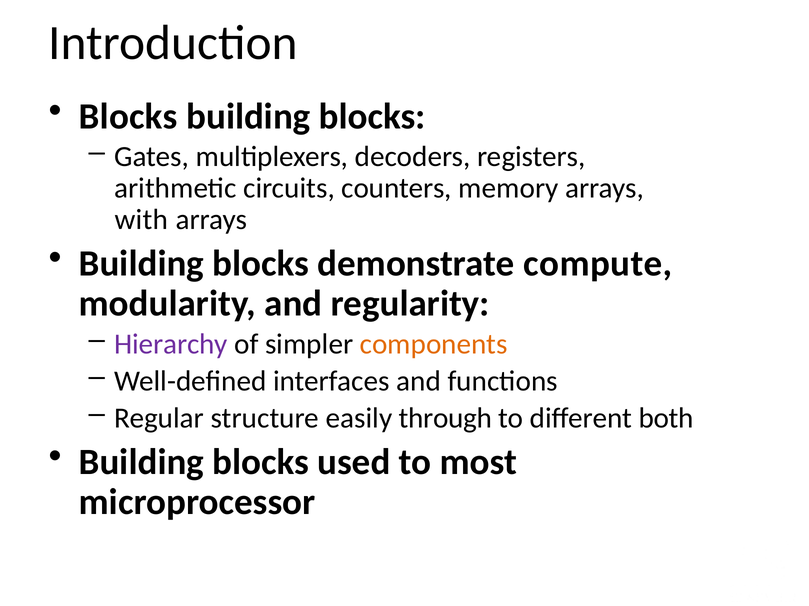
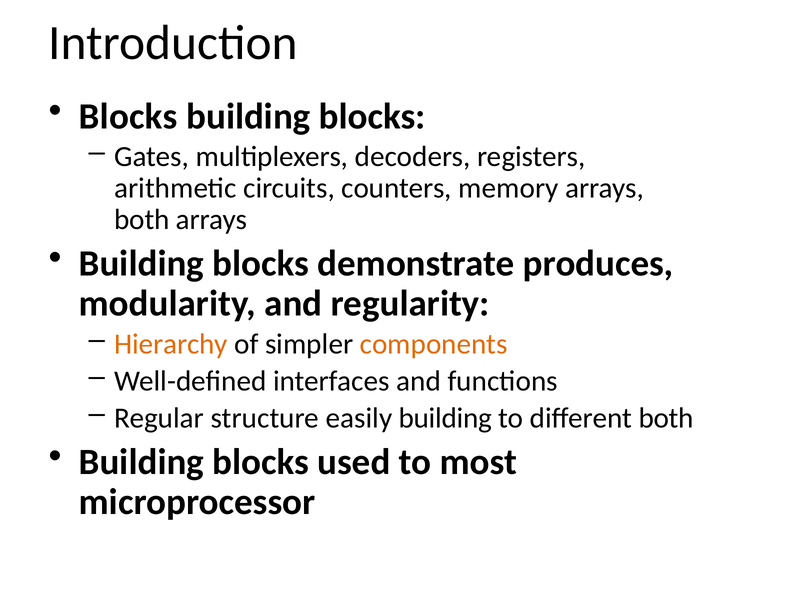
with: with -> both (142, 220)
compute: compute -> produces (598, 264)
Hierarchy colour: purple -> orange (171, 344)
easily through: through -> building (445, 419)
